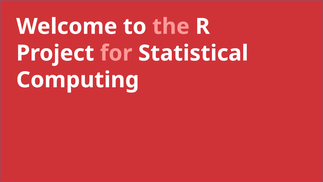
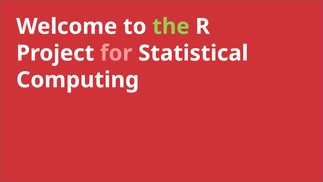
the colour: pink -> light green (171, 26)
